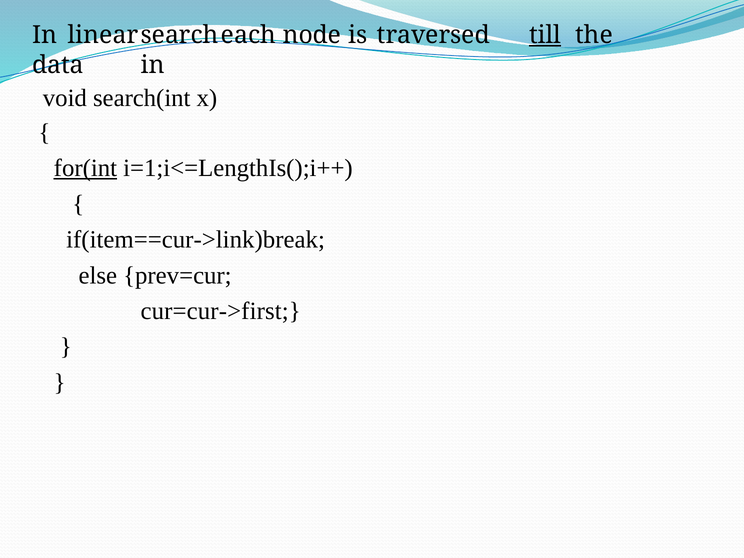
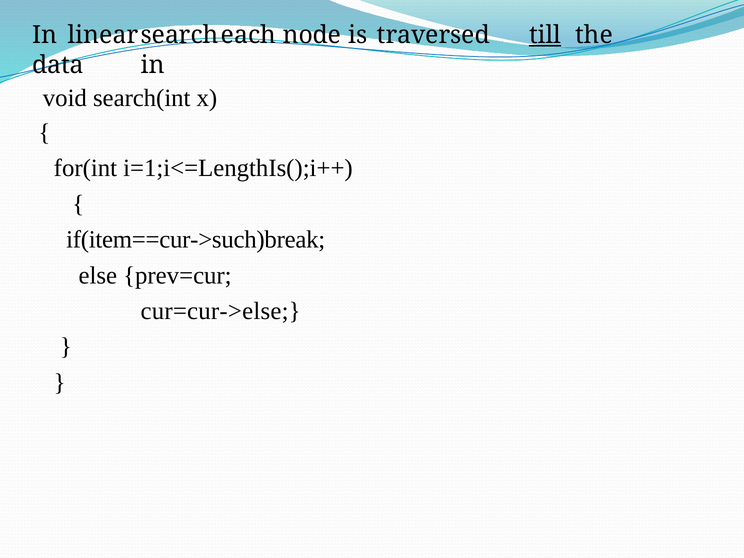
for(int underline: present -> none (85, 168)
if(item==cur->link)break: if(item==cur->link)break -> if(item==cur->such)break (196, 240)
cur=cur->first: cur=cur->first -> cur=cur->else (221, 311)
